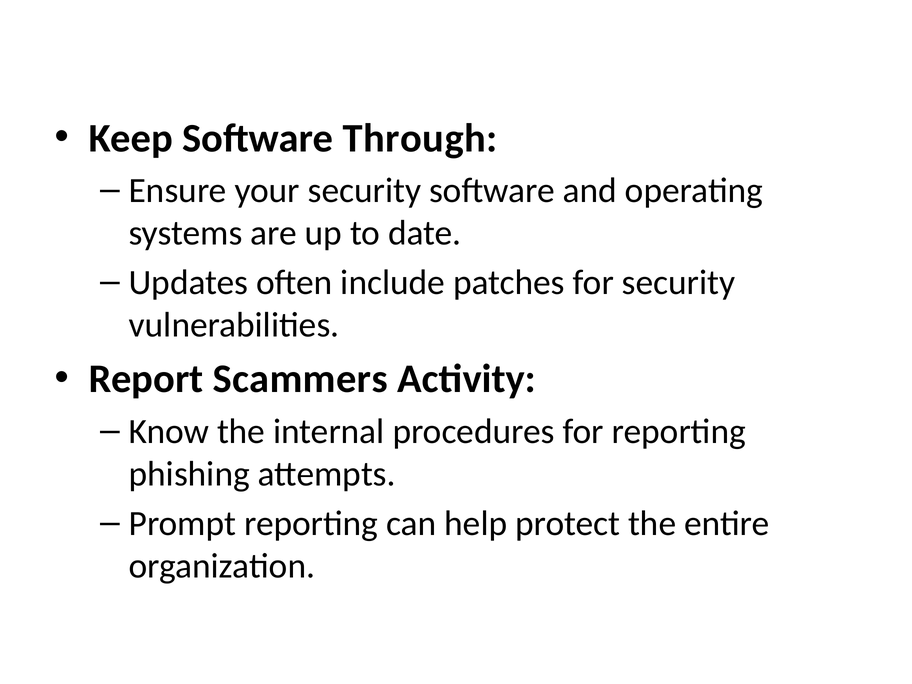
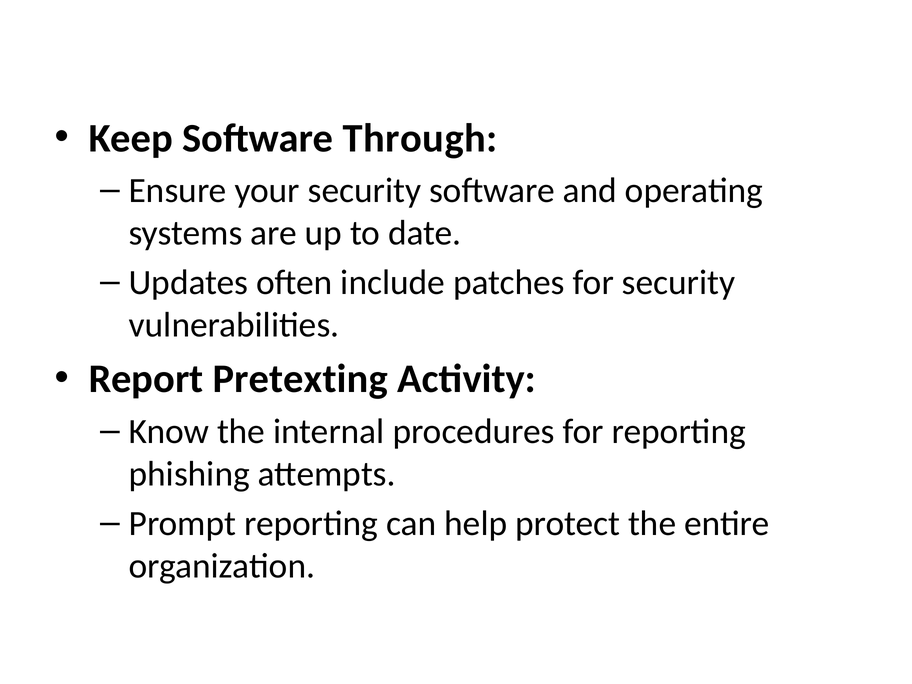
Scammers: Scammers -> Pretexting (300, 379)
